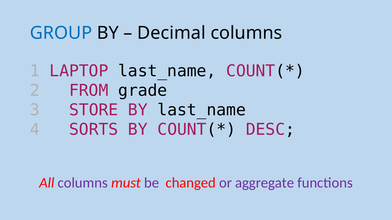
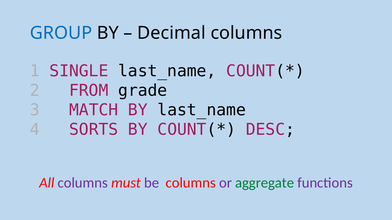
LAPTOP: LAPTOP -> SINGLE (79, 71)
STORE: STORE -> MATCH (94, 110)
be changed: changed -> columns (191, 183)
aggregate colour: purple -> green (265, 183)
